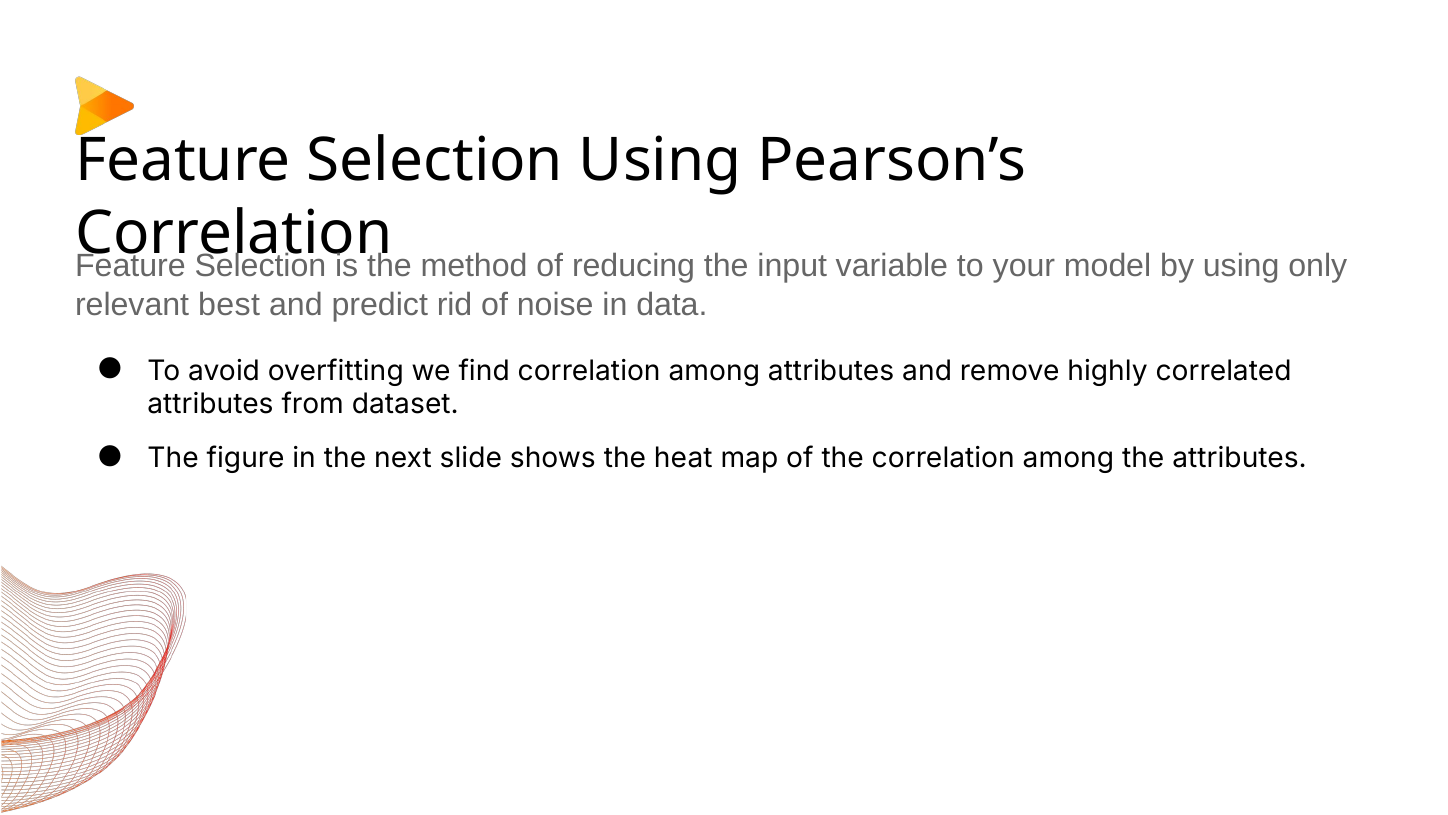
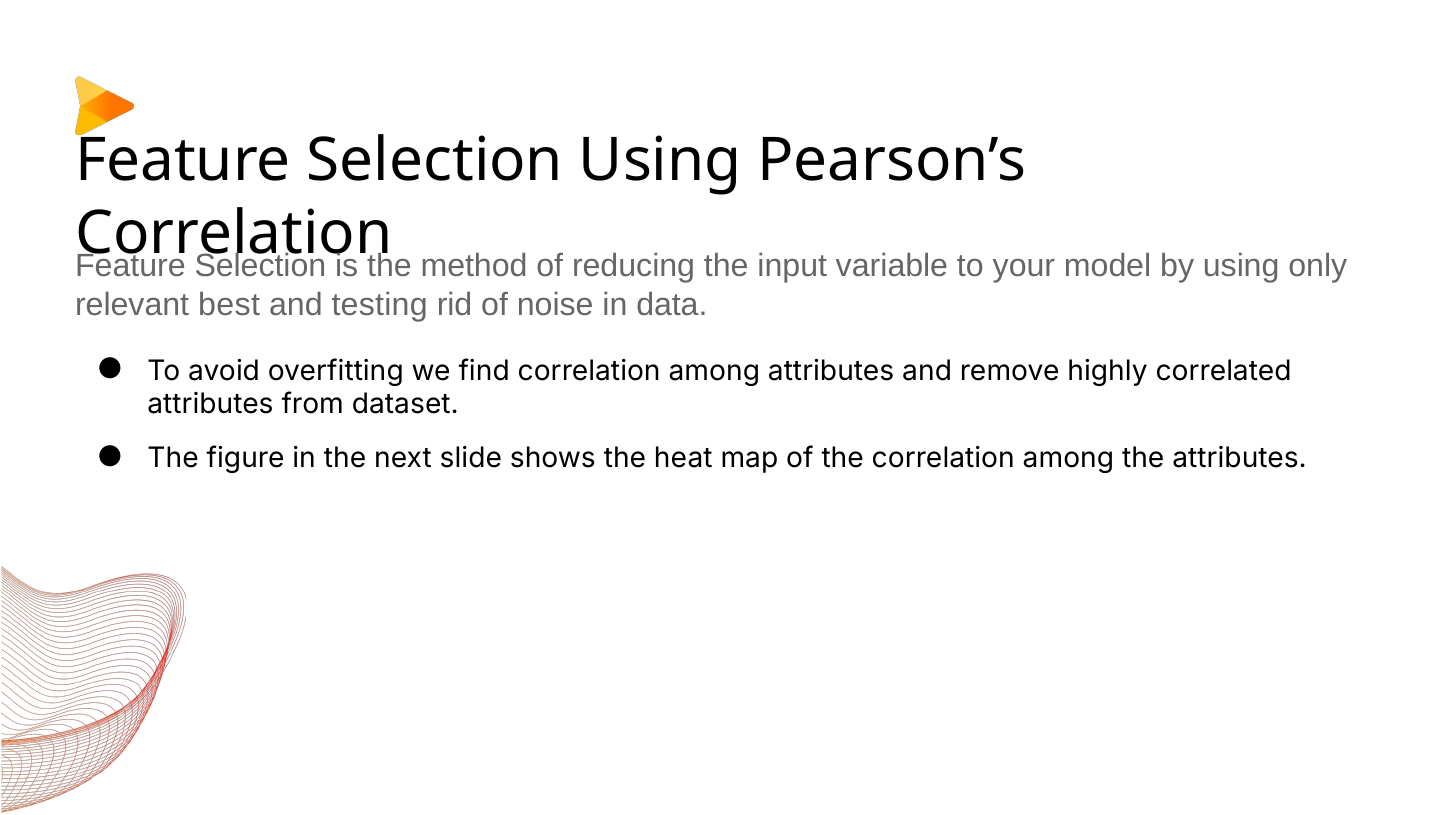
predict: predict -> testing (380, 305)
